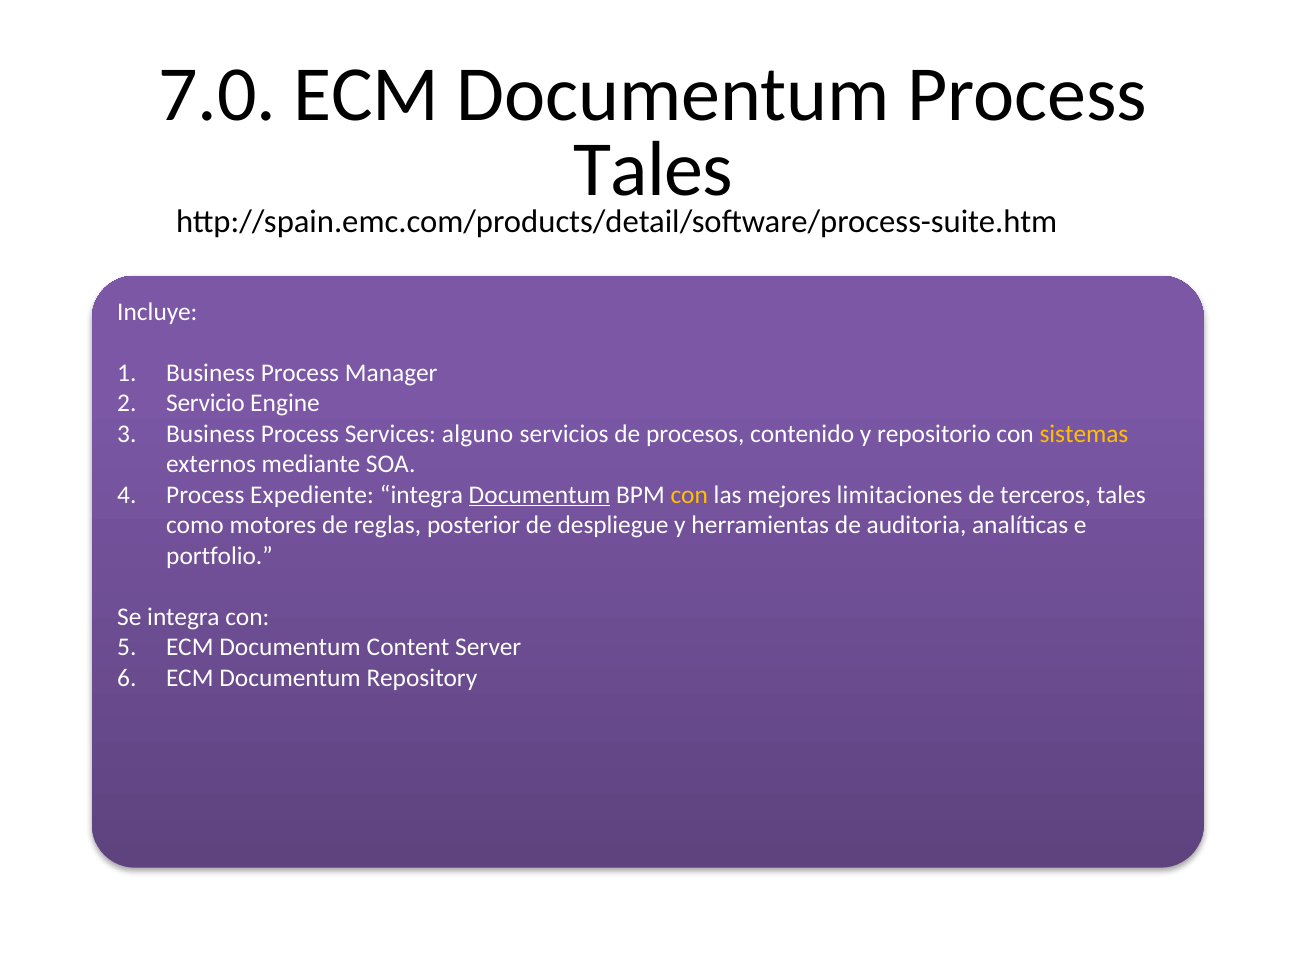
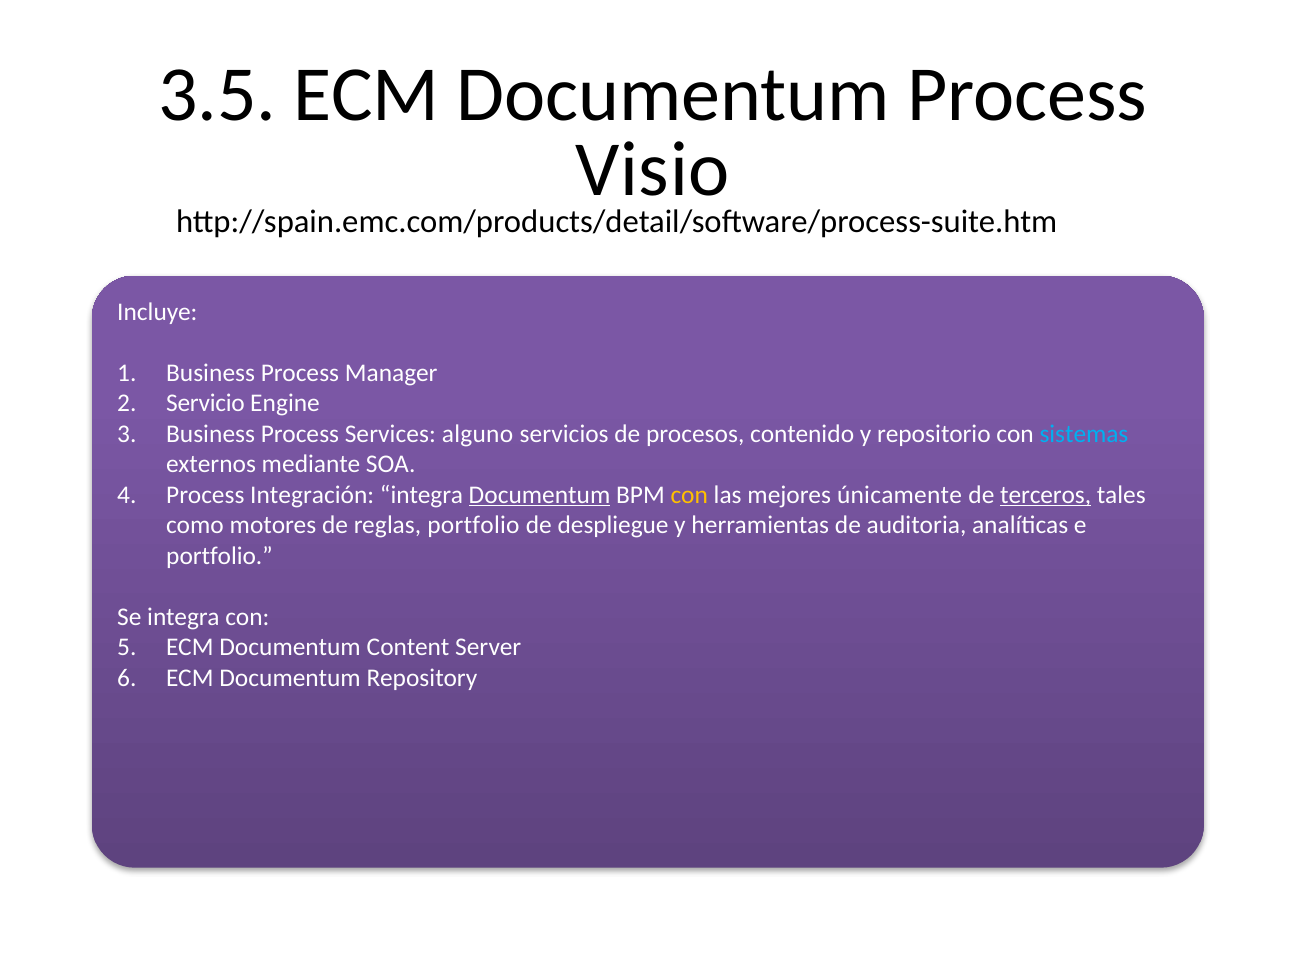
7.0: 7.0 -> 3.5 (217, 95)
Tales: Tales -> Visio (653, 170)
sistemas colour: yellow -> light blue (1084, 433)
Expediente: Expediente -> Integración (312, 494)
limitaciones: limitaciones -> únicamente (900, 494)
terceros underline: none -> present (1046, 494)
reglas posterior: posterior -> portfolio (473, 525)
